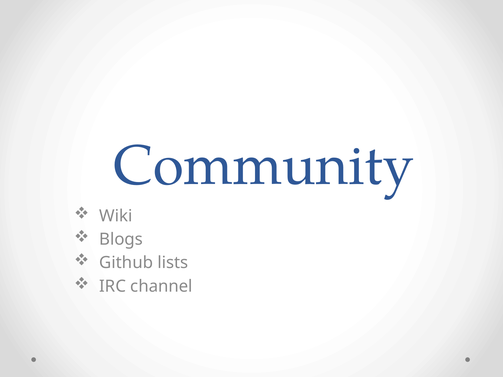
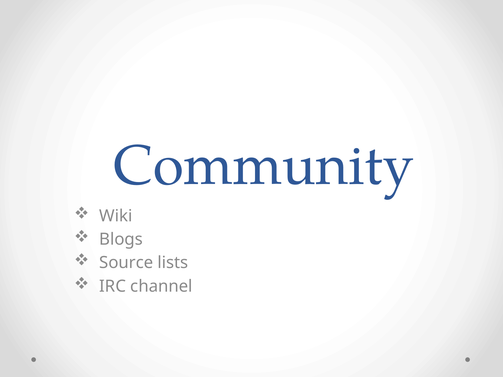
Github: Github -> Source (126, 263)
